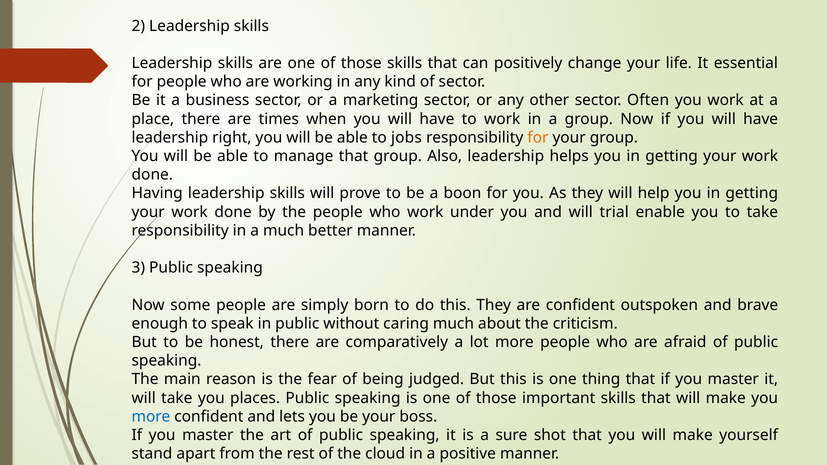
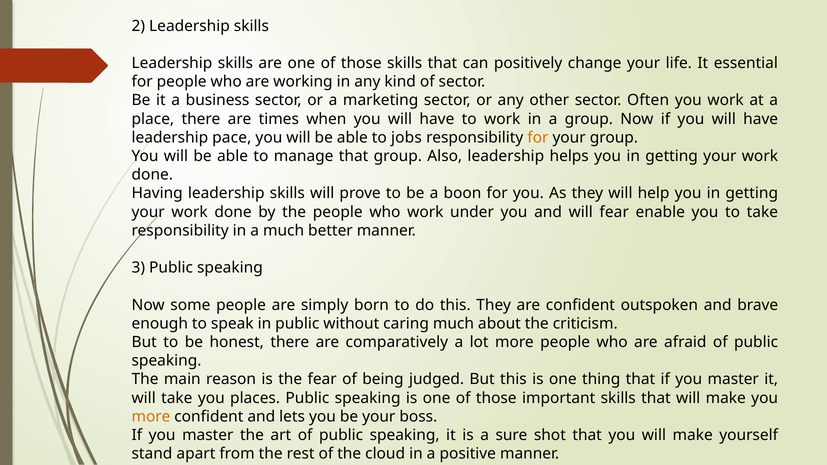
right: right -> pace (232, 138)
will trial: trial -> fear (614, 212)
more colour: blue -> orange (151, 417)
